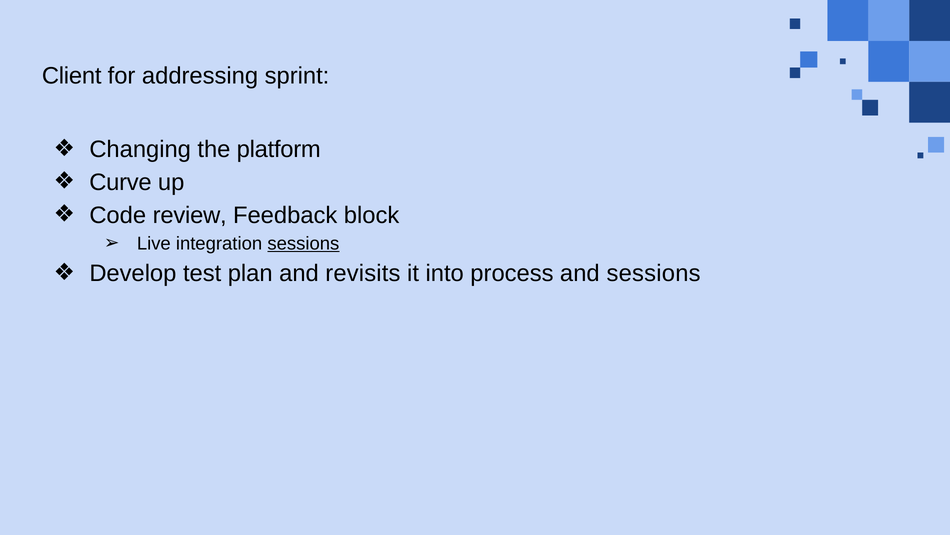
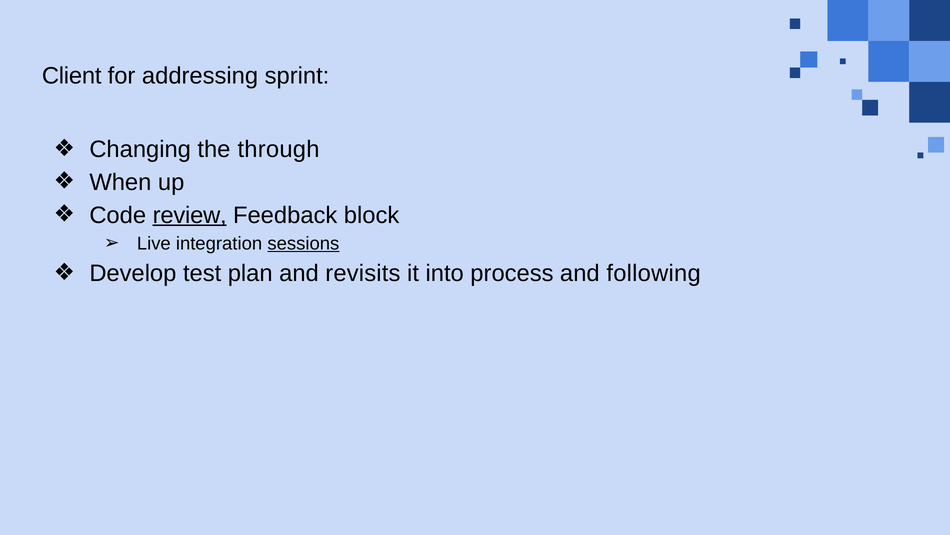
platform: platform -> through (278, 149)
Curve: Curve -> When (120, 182)
review underline: none -> present (190, 215)
and sessions: sessions -> following (654, 273)
